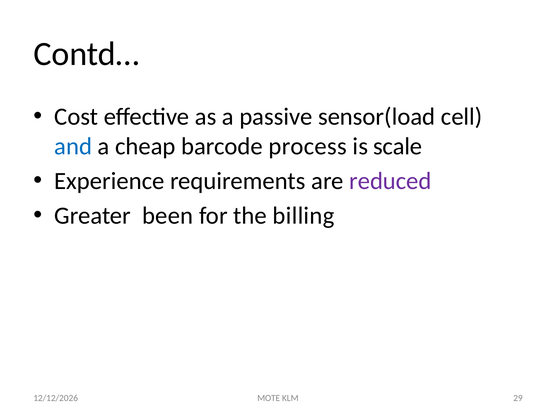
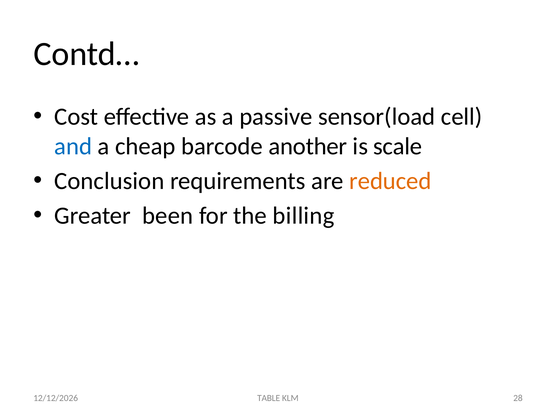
process: process -> another (308, 146)
Experience: Experience -> Conclusion (109, 181)
reduced colour: purple -> orange (390, 181)
MOTE: MOTE -> TABLE (269, 398)
29: 29 -> 28 (518, 398)
